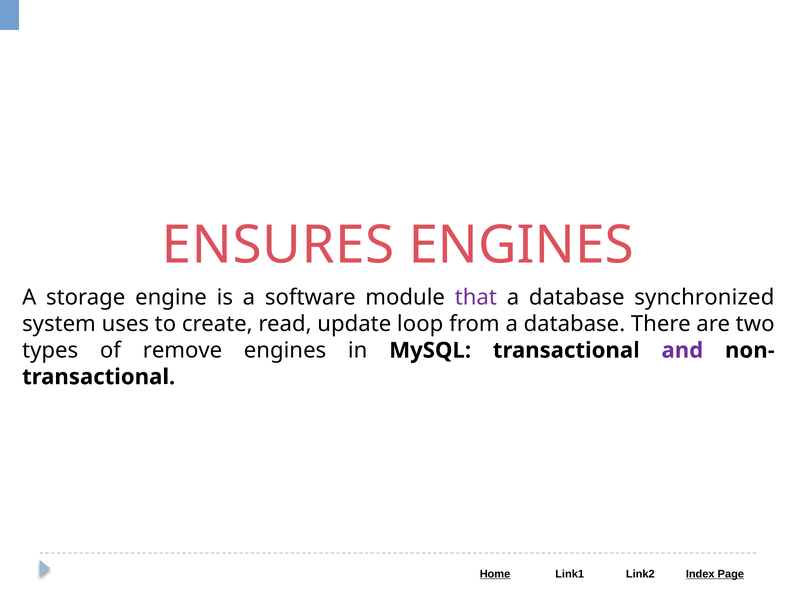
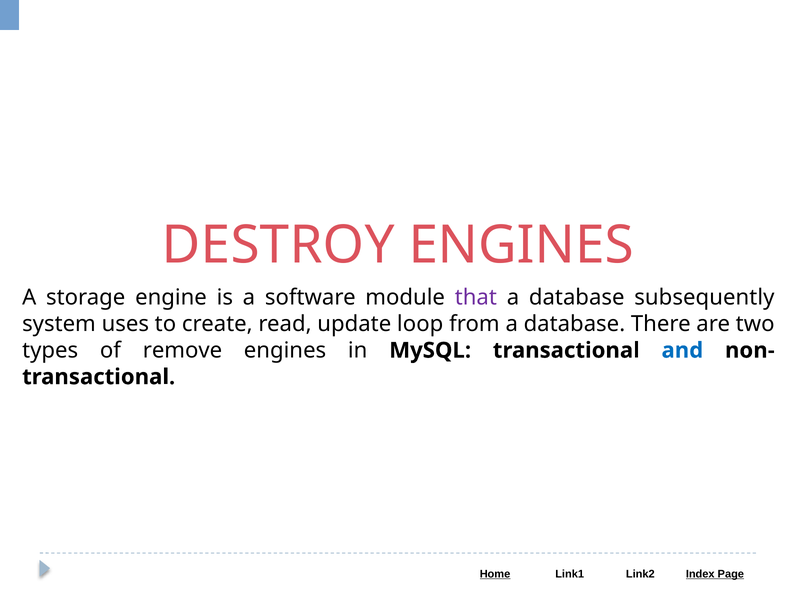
ENSURES: ENSURES -> DESTROY (278, 245)
synchronized: synchronized -> subsequently (704, 297)
and colour: purple -> blue (682, 350)
